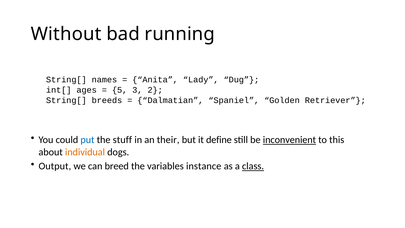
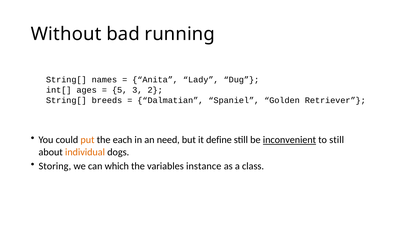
put colour: blue -> orange (87, 140)
stuff: stuff -> each (122, 140)
their: their -> need (168, 140)
to this: this -> still (337, 140)
Output: Output -> Storing (55, 166)
breed: breed -> which (117, 166)
class underline: present -> none (253, 166)
